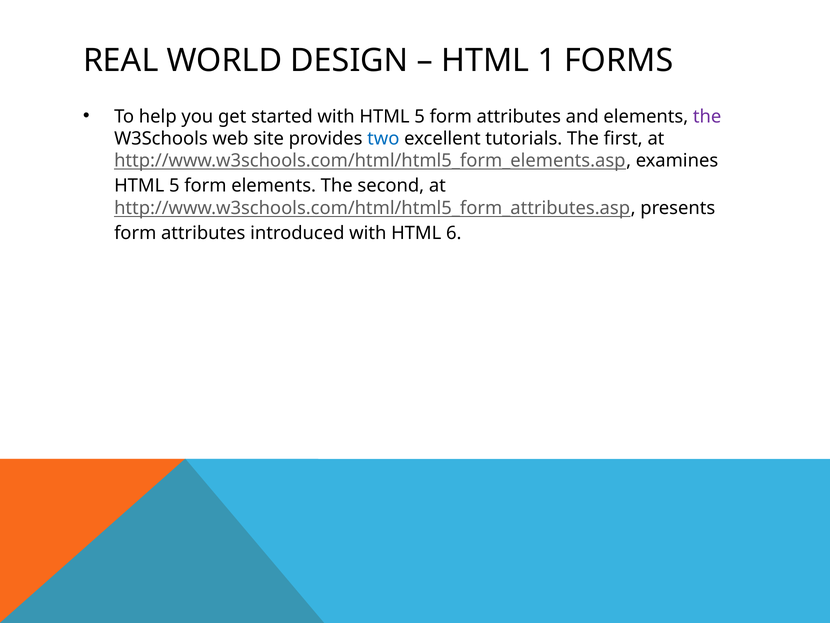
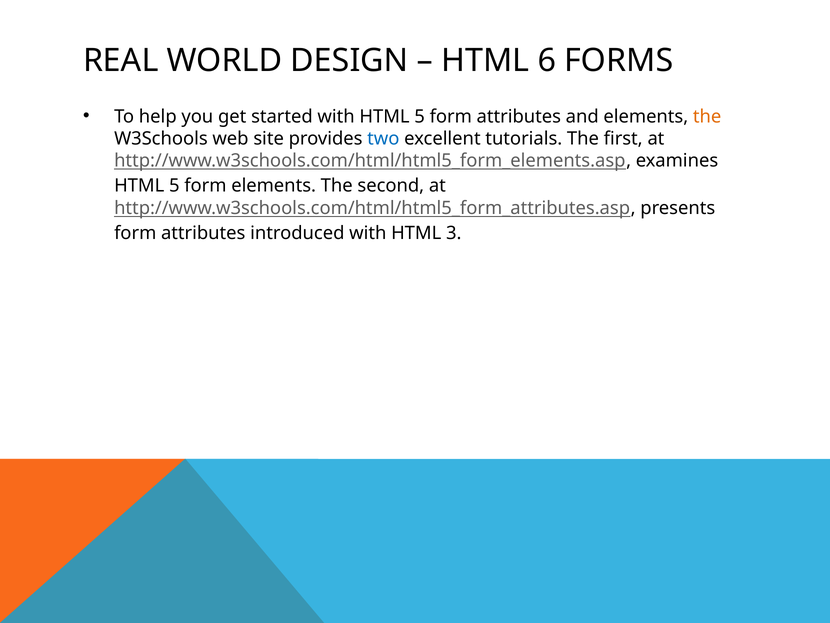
1: 1 -> 6 (547, 60)
the colour: purple -> orange (707, 116)
6: 6 -> 3 (454, 233)
